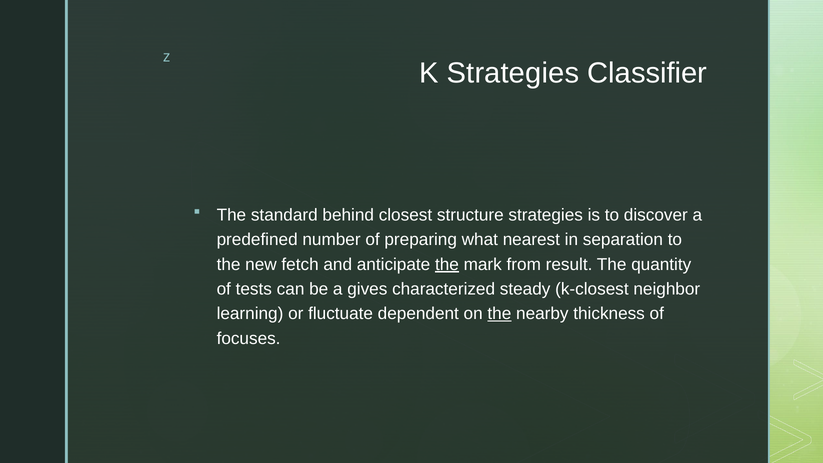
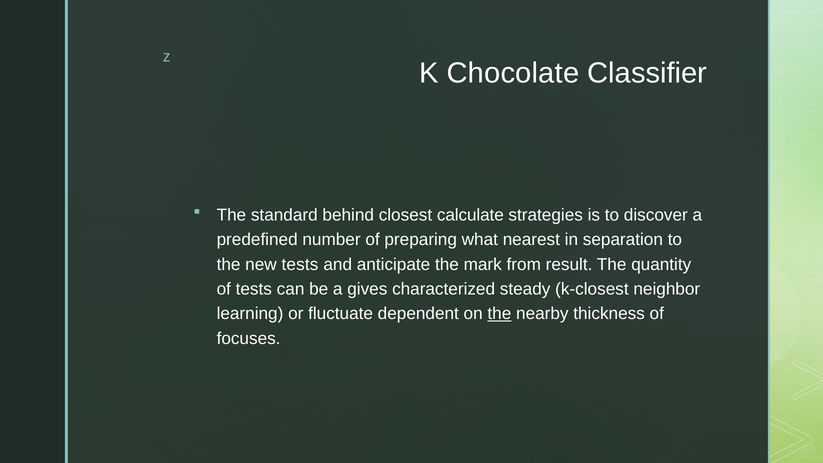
K Strategies: Strategies -> Chocolate (513, 73)
structure: structure -> calculate (470, 215)
new fetch: fetch -> tests (300, 264)
the underline: present -> none (447, 264)
